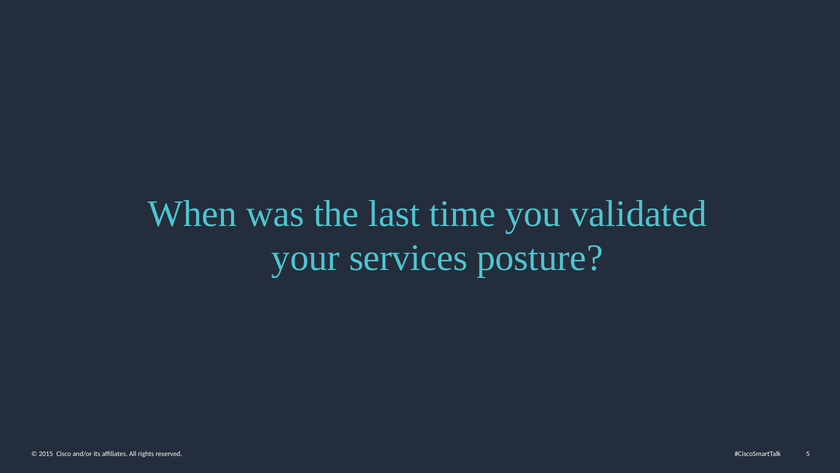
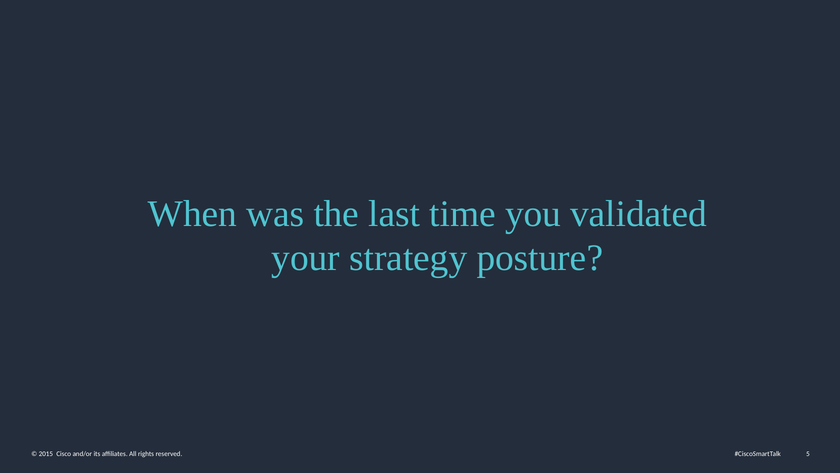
services: services -> strategy (408, 258)
